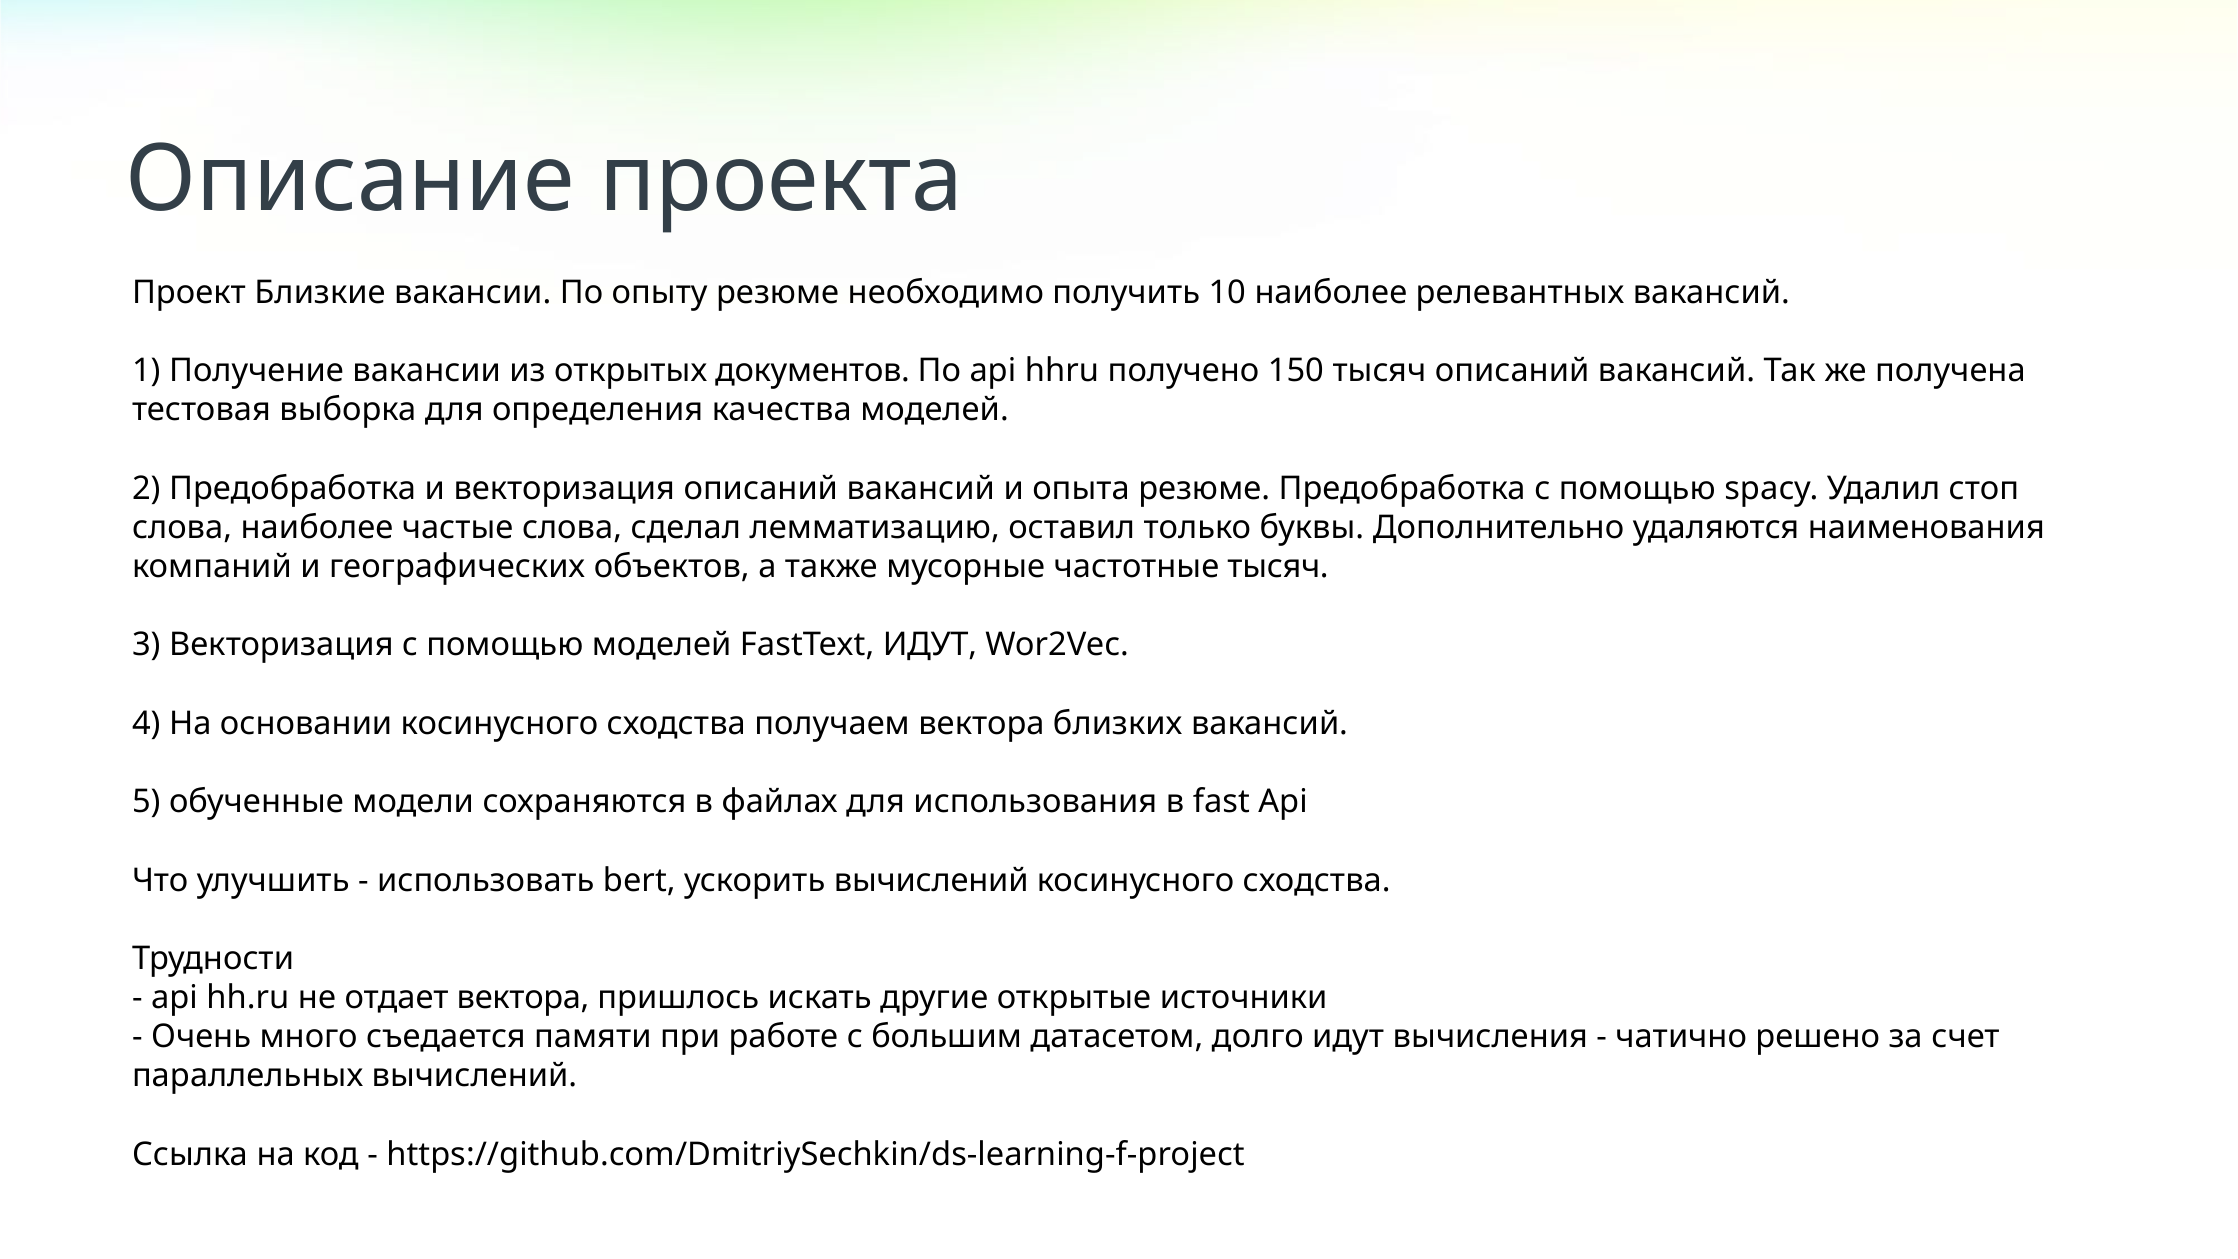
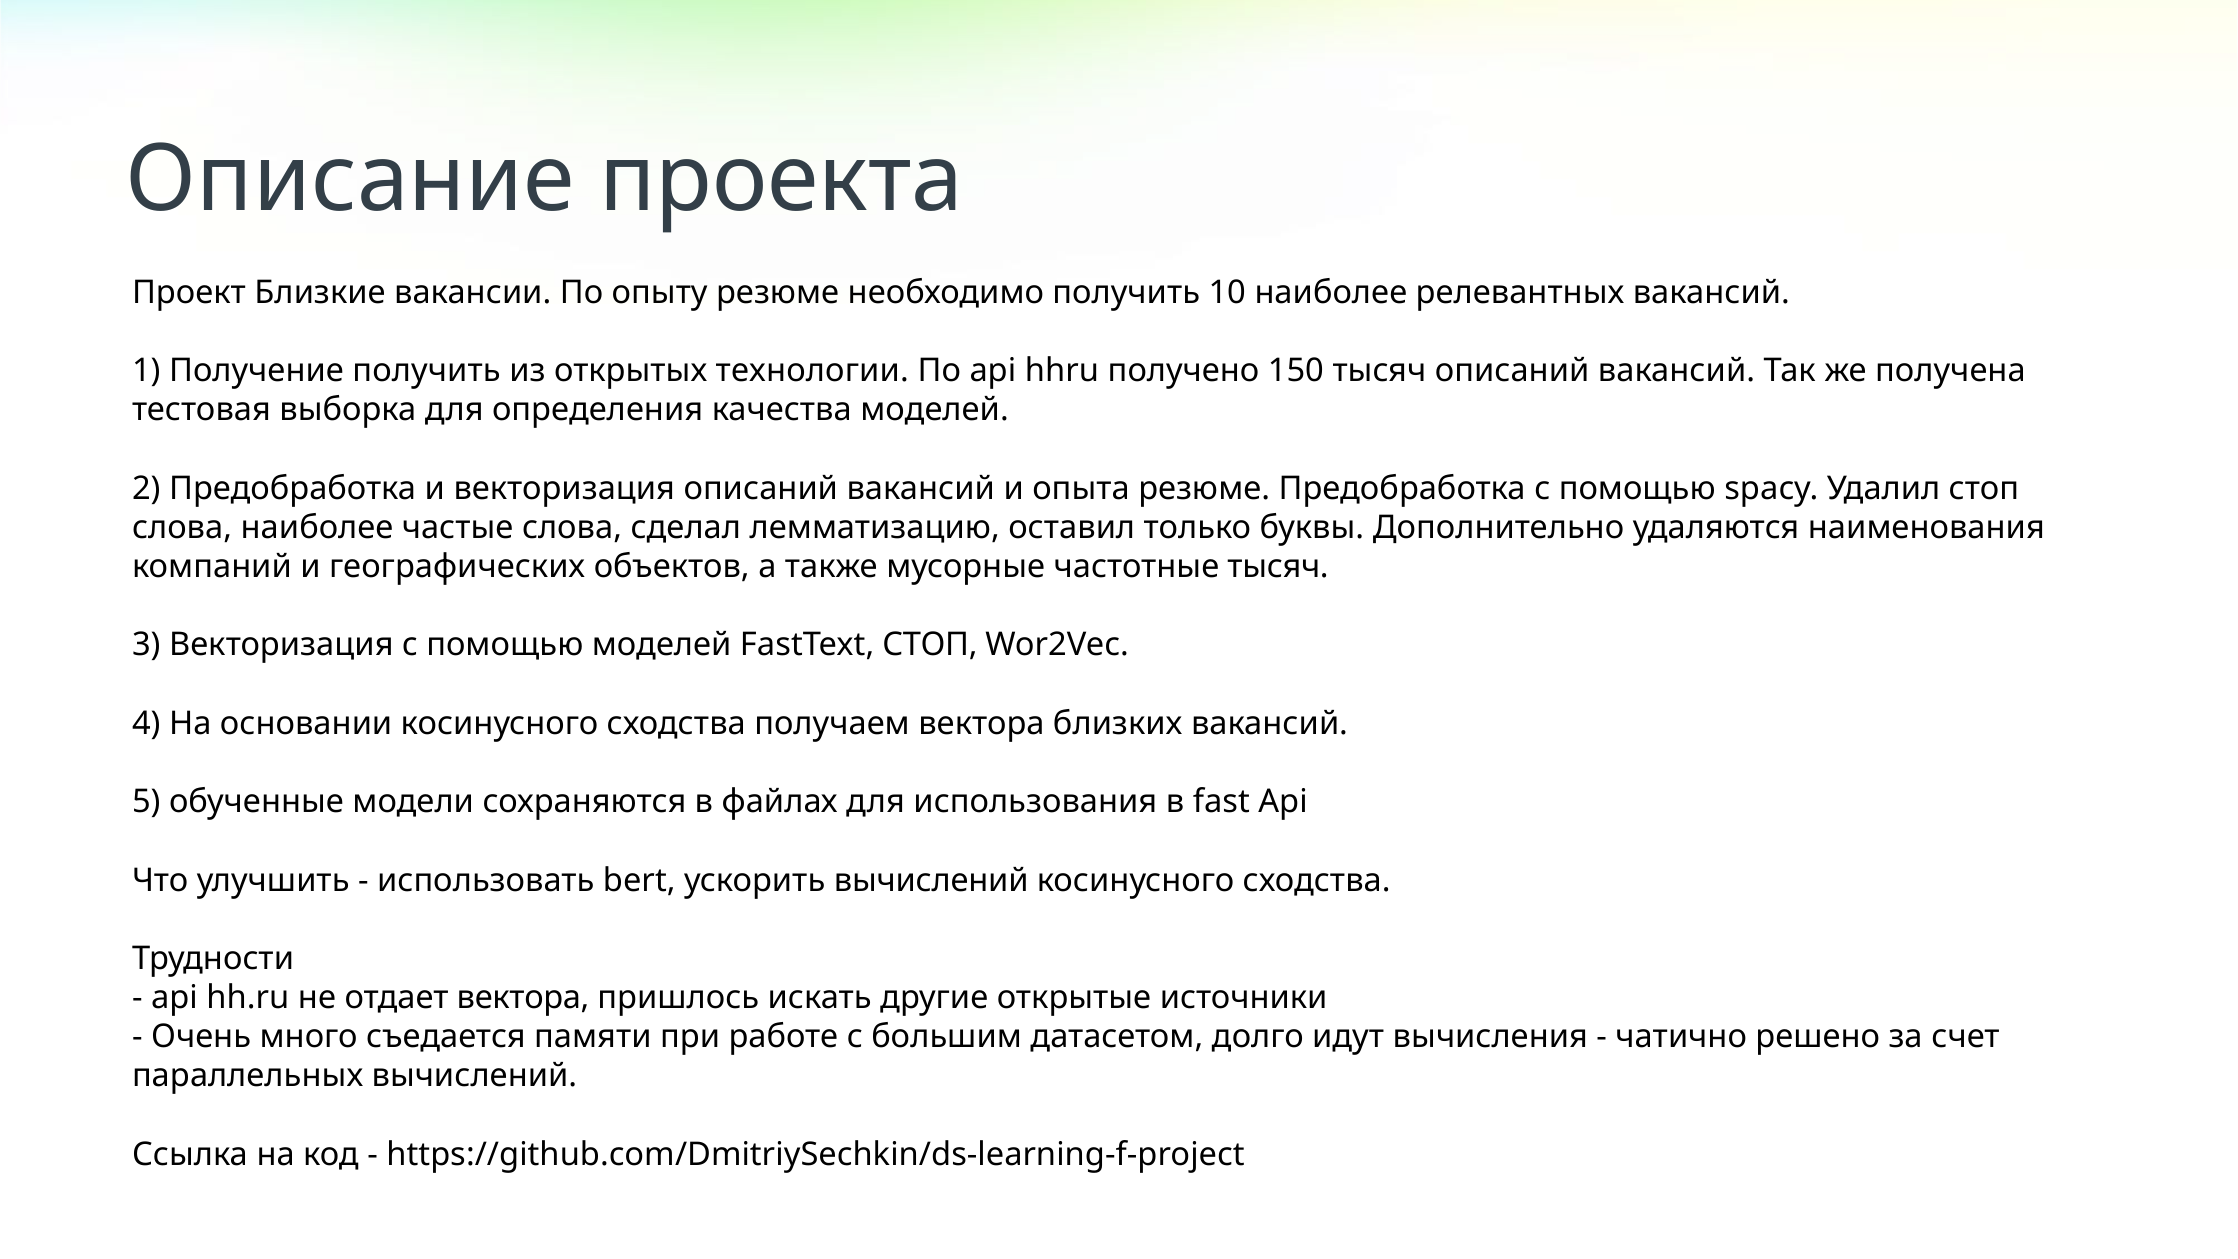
Получение вакансии: вакансии -> получить (427, 371)
документов: документов -> технологии (812, 371)
FastText ИДУТ: ИДУТ -> СТОП (930, 645)
